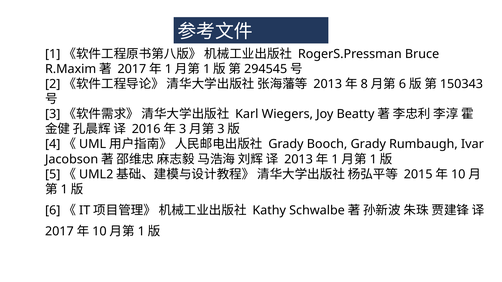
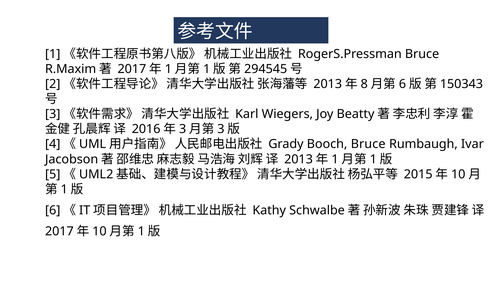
Booch Grady: Grady -> Bruce (368, 144)
